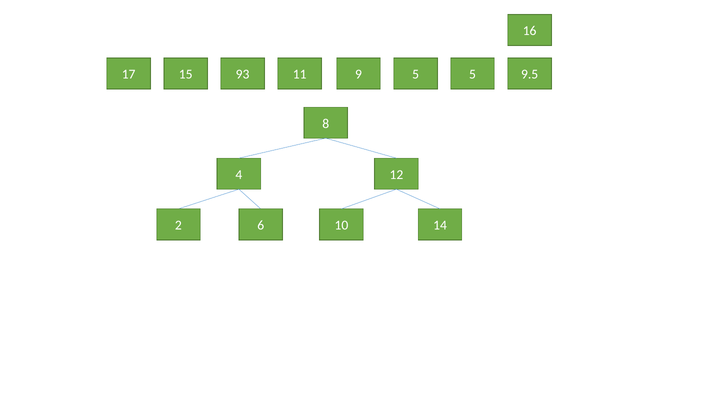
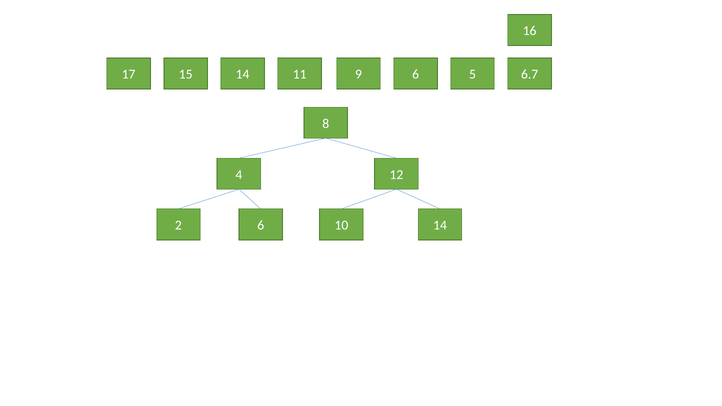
17 93: 93 -> 14 (243, 74)
9 5: 5 -> 6 (416, 74)
9.5: 9.5 -> 6.7 (530, 74)
